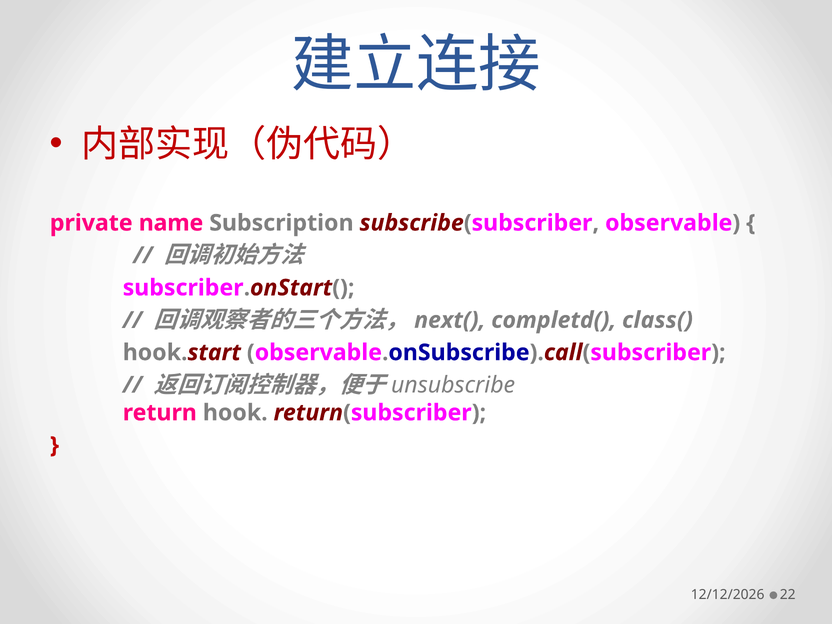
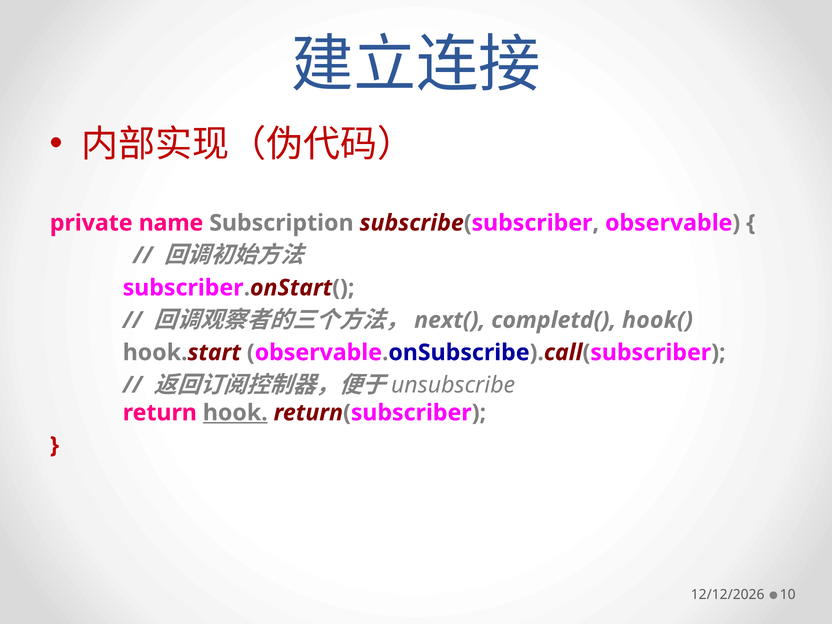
class(: class( -> hook( (658, 320)
hook underline: none -> present (235, 413)
22: 22 -> 10 (788, 595)
